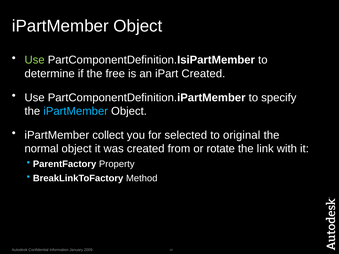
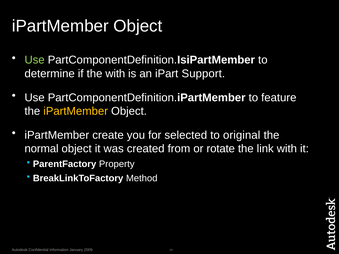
the free: free -> with (115, 74)
iPart Created: Created -> Support (203, 74)
specify: specify -> feature (279, 98)
iPartMember colour: light blue -> yellow (76, 111)
collect: collect -> create (108, 135)
